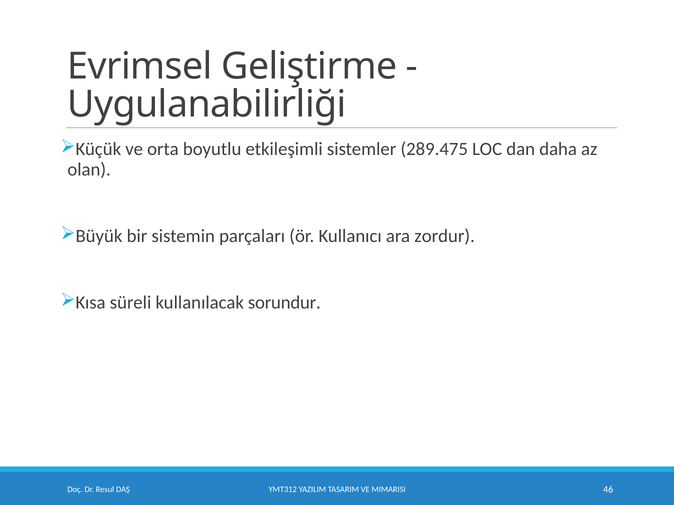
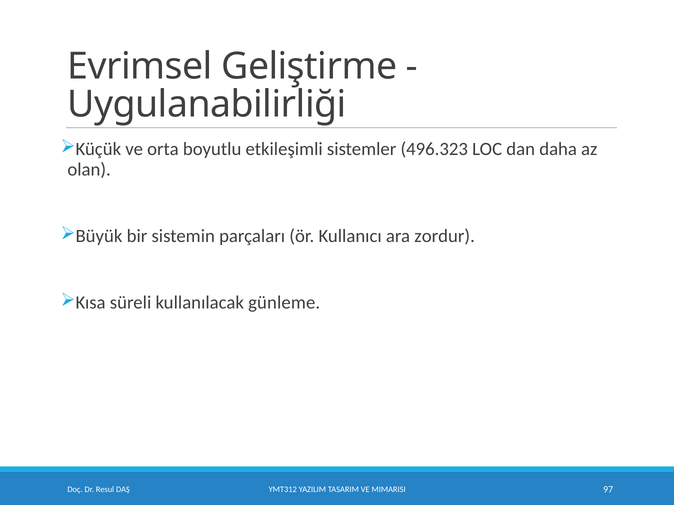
289.475: 289.475 -> 496.323 (434, 149)
sorundur: sorundur -> günleme (284, 303)
46: 46 -> 97 (608, 490)
